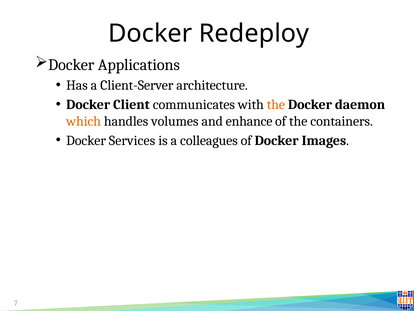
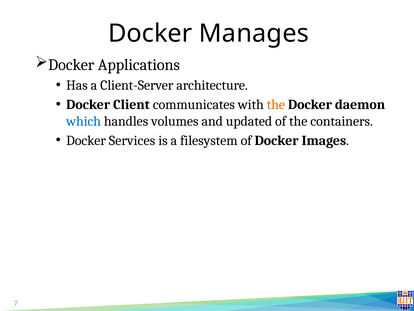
Redeploy: Redeploy -> Manages (254, 33)
which colour: orange -> blue (84, 121)
enhance: enhance -> updated (249, 121)
colleagues: colleagues -> filesystem (209, 140)
